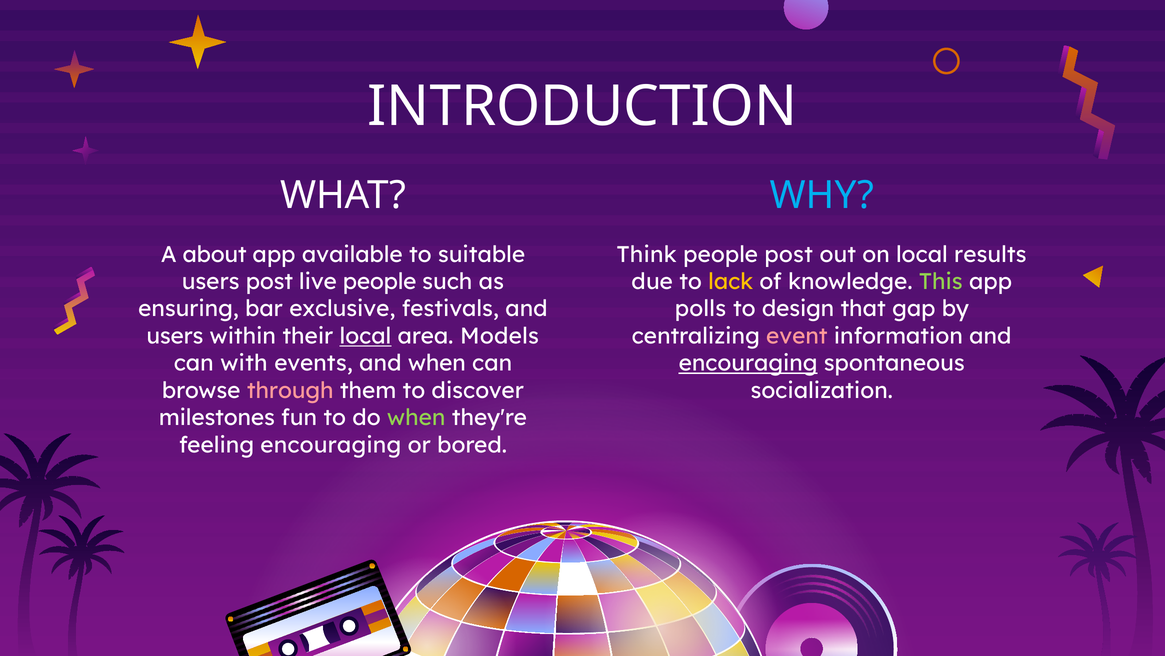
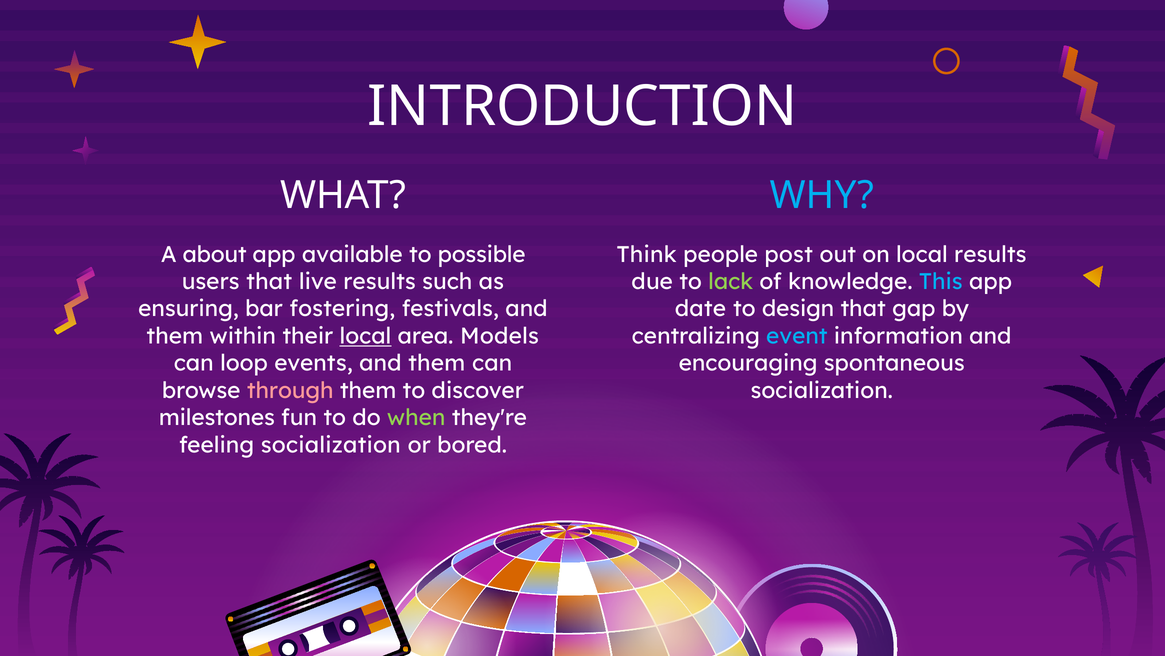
suitable: suitable -> possible (482, 254)
users post: post -> that (269, 281)
live people: people -> results (380, 281)
lack colour: yellow -> light green (731, 281)
This colour: light green -> light blue (941, 281)
exclusive: exclusive -> fostering (342, 309)
polls: polls -> date (700, 309)
users: users -> them (175, 336)
event colour: pink -> light blue (797, 336)
with: with -> loop (244, 363)
events and when: when -> them (437, 363)
encouraging underline: present -> none (748, 363)
feeling encouraging: encouraging -> socialization (331, 445)
